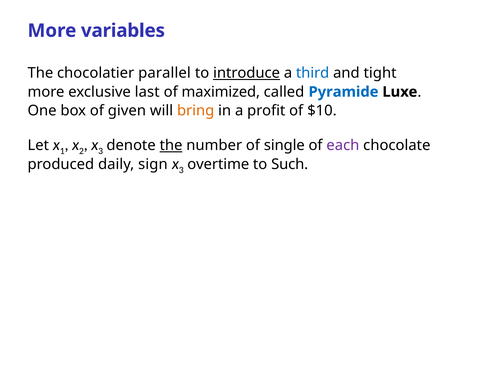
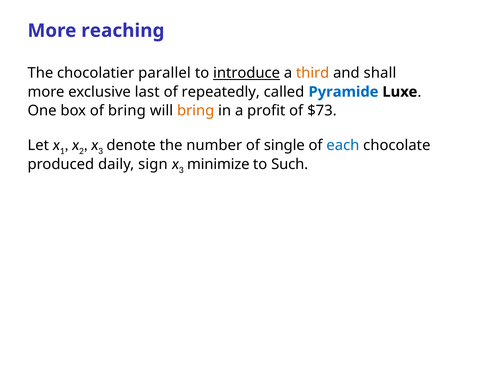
variables: variables -> reaching (123, 31)
third colour: blue -> orange (313, 73)
tight: tight -> shall (380, 73)
maximized: maximized -> repeatedly (221, 92)
of given: given -> bring (127, 111)
$10: $10 -> $73 (322, 111)
the underline: present -> none (171, 146)
each colour: purple -> blue (343, 146)
overtime: overtime -> minimize (218, 164)
